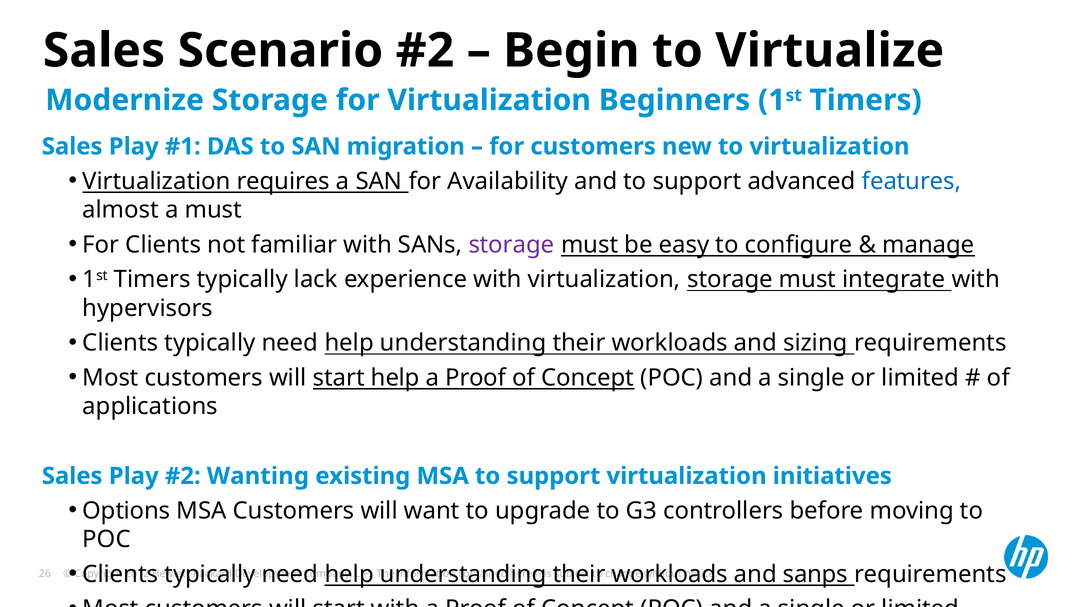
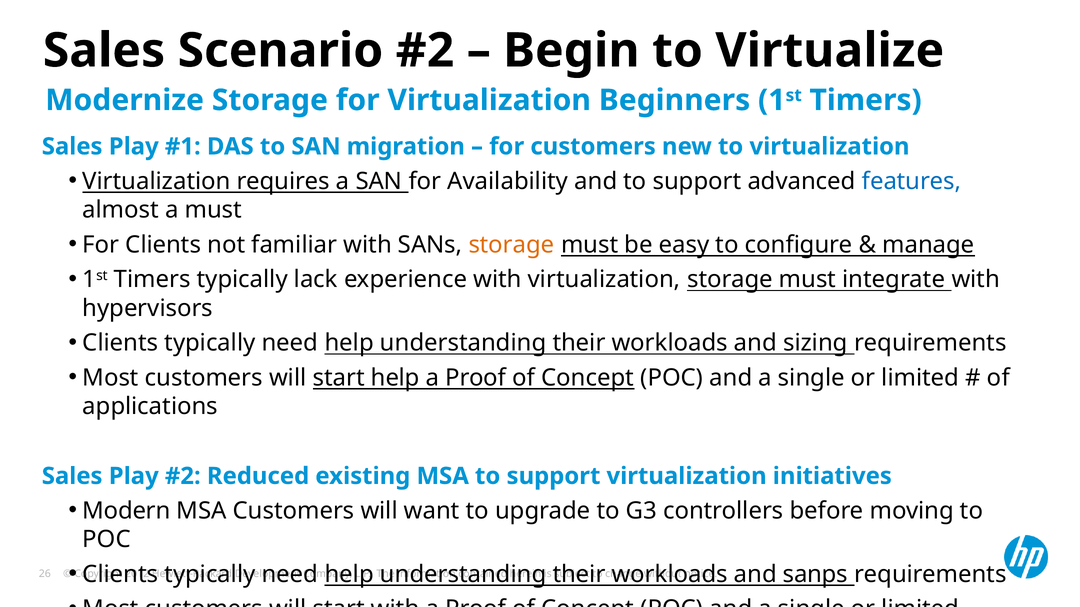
storage colour: purple -> orange (511, 245)
Wanting: Wanting -> Reduced (258, 476)
Options: Options -> Modern (126, 511)
